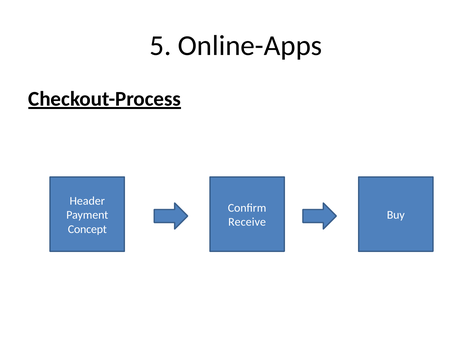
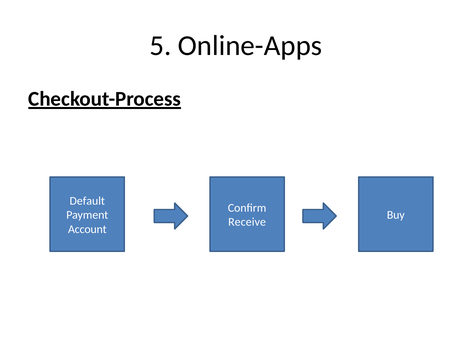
Header: Header -> Default (87, 201)
Concept: Concept -> Account (87, 229)
